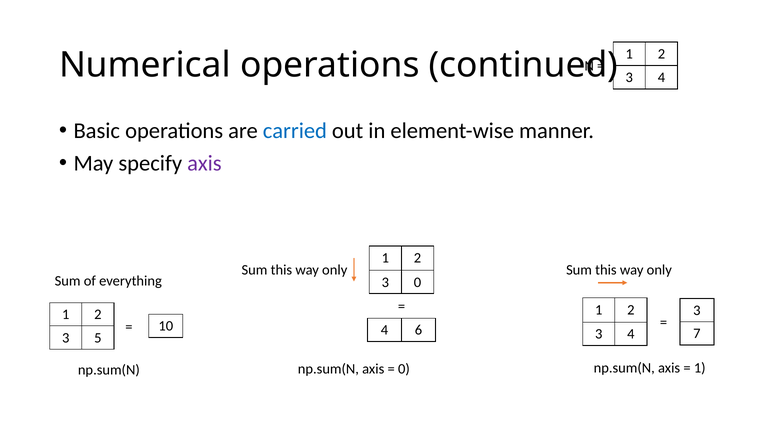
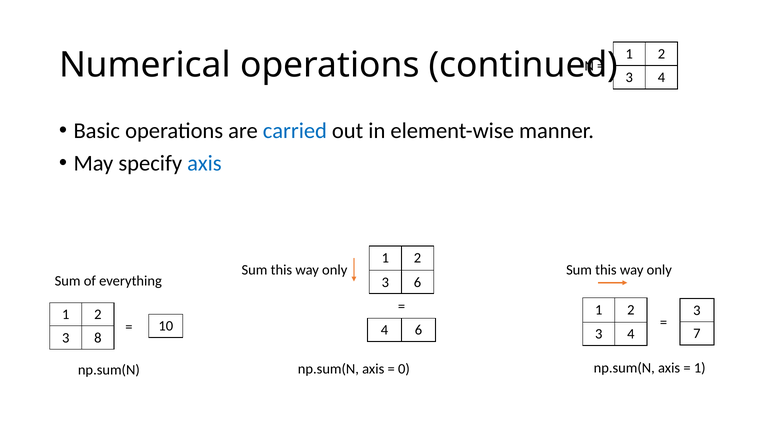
axis colour: purple -> blue (204, 163)
3 0: 0 -> 6 (418, 282)
5: 5 -> 8 (98, 338)
